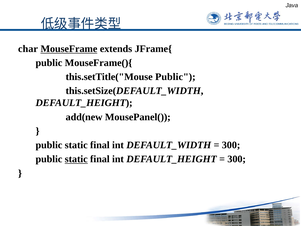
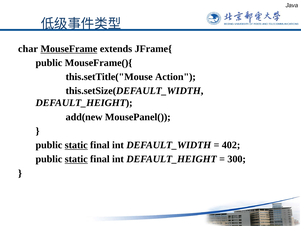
this.setTitle("Mouse Public: Public -> Action (175, 77)
static underline: none -> present (76, 145)
300: 300 -> 402 (231, 145)
